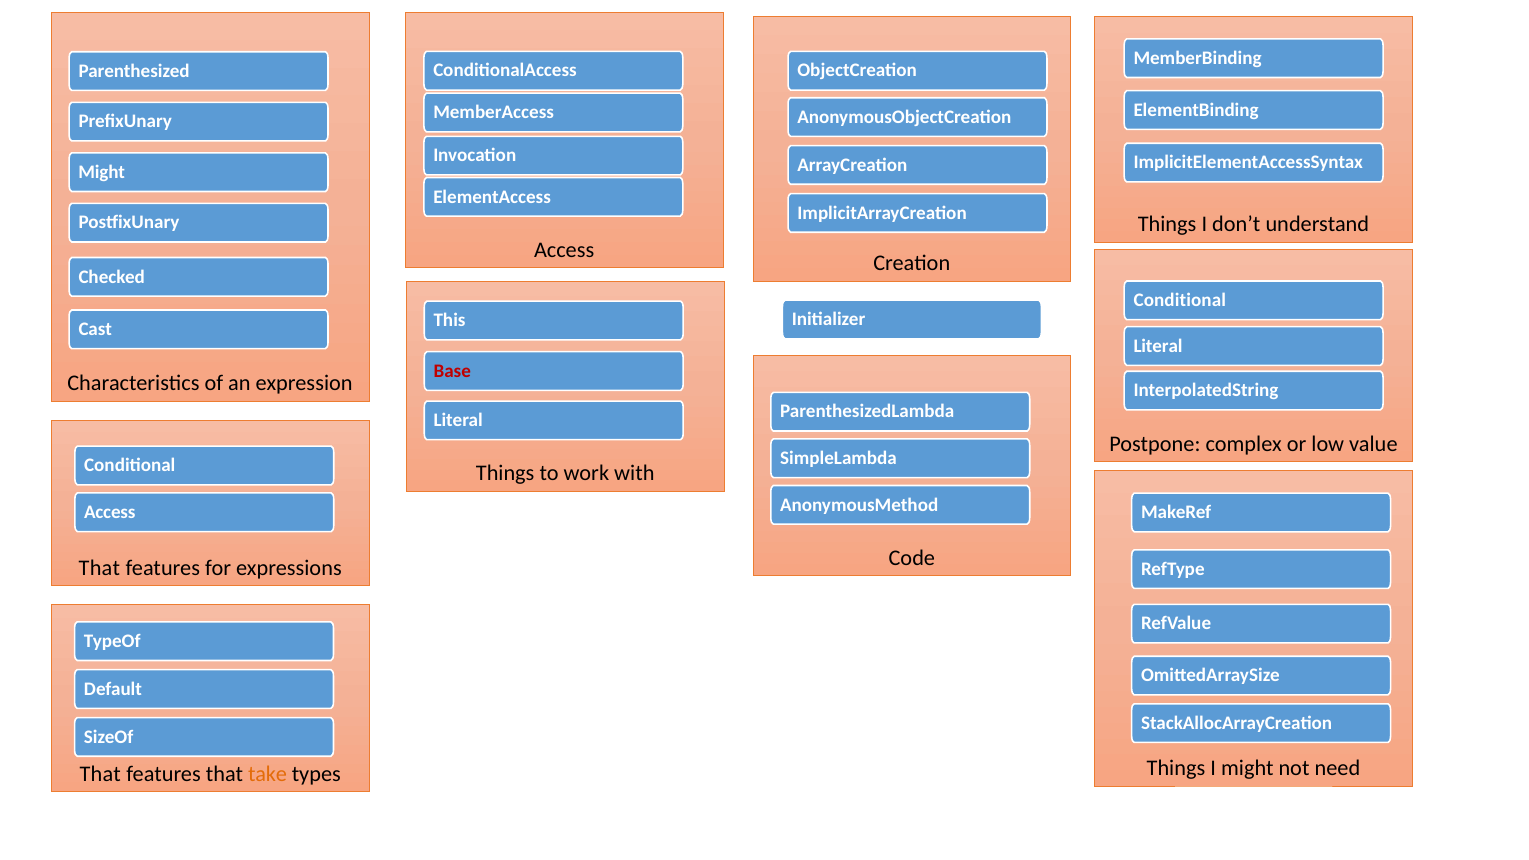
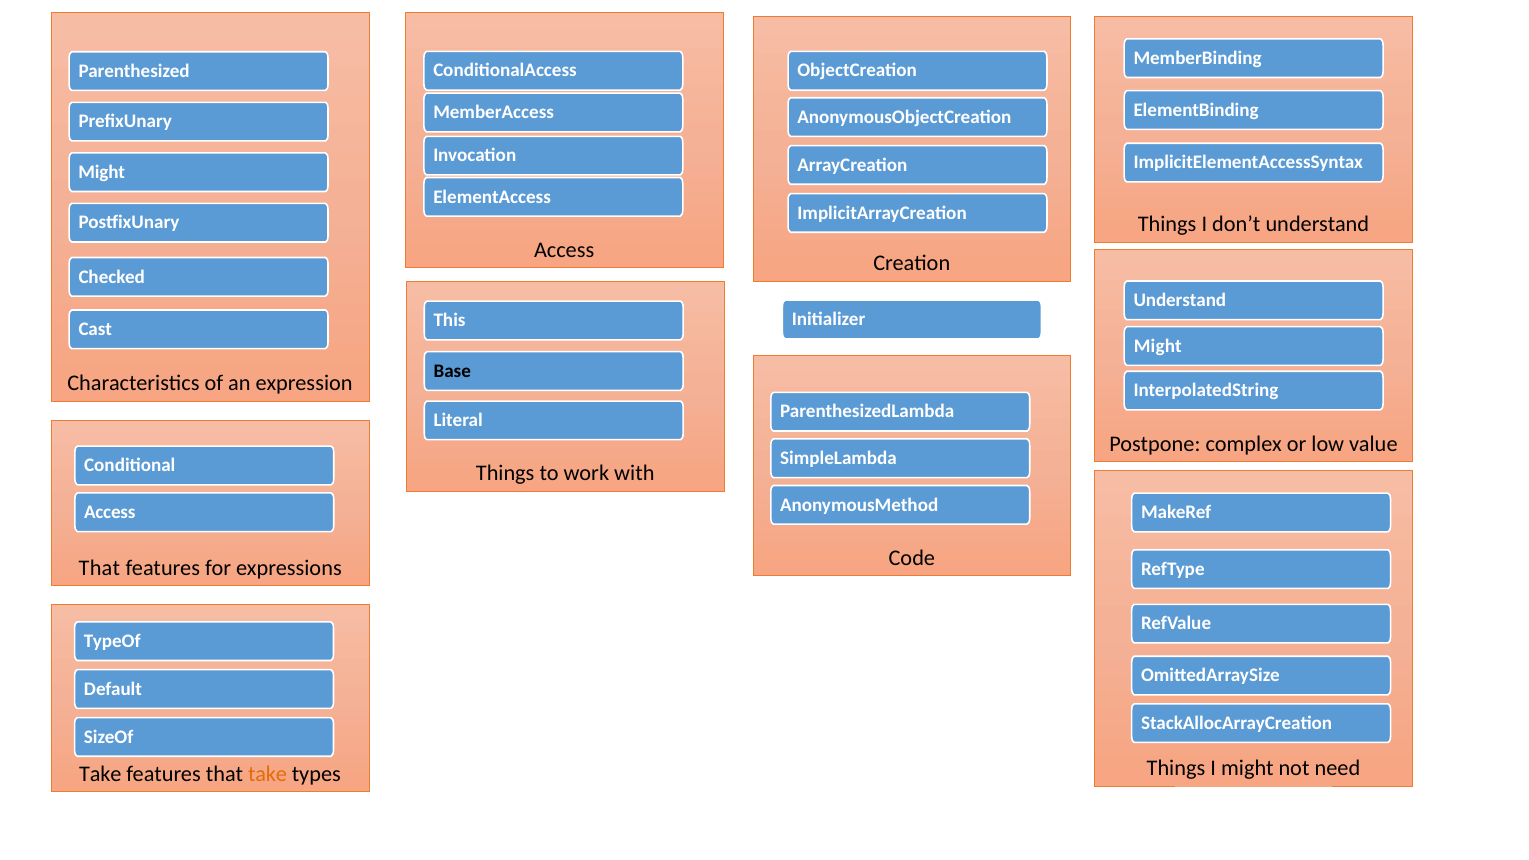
Conditional: Conditional -> Understand (1180, 300)
Literal: Literal -> Might (1158, 346)
Base colour: red -> black (452, 371)
That: That -> Take (100, 774)
